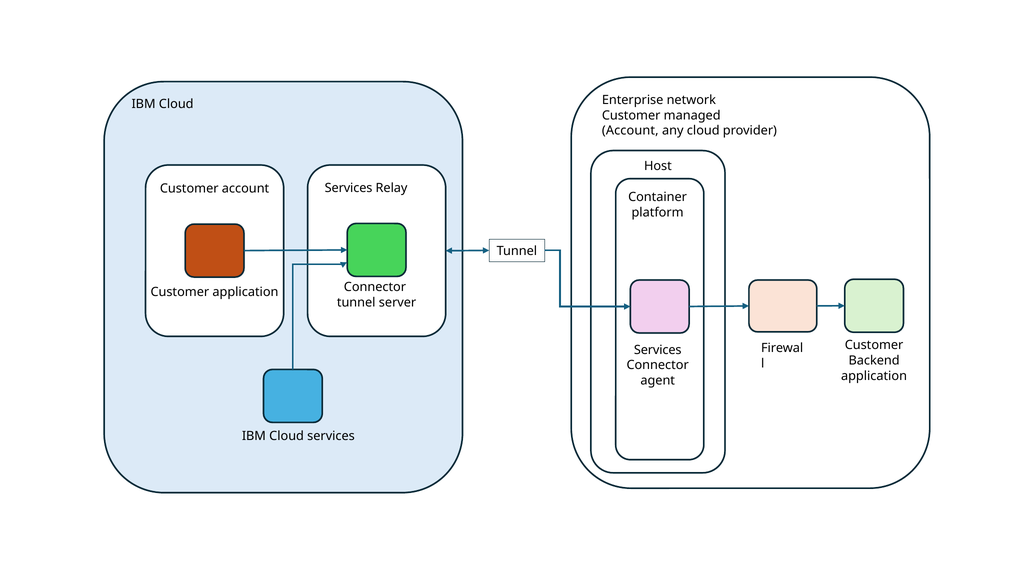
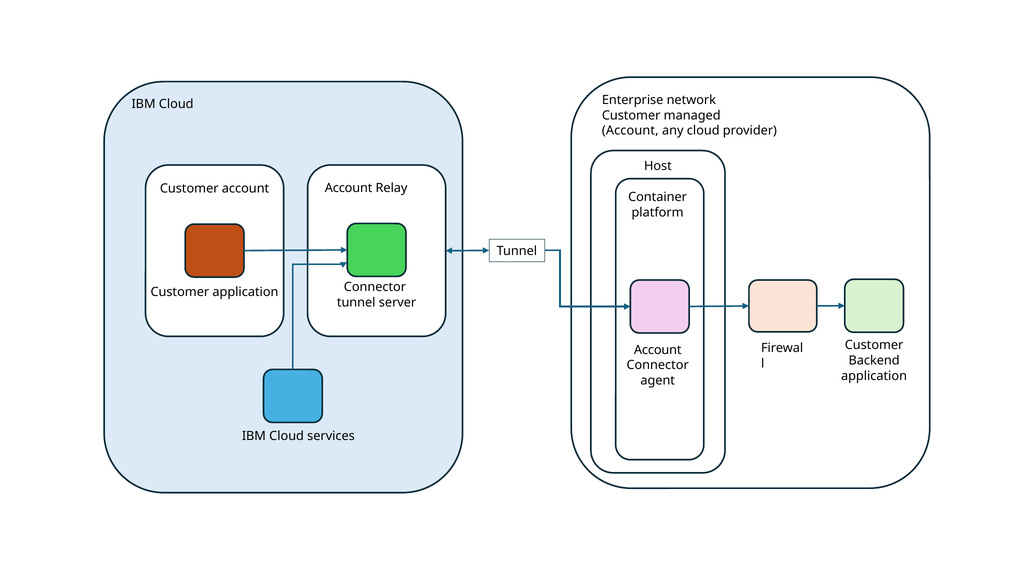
account Services: Services -> Account (349, 188)
Services: Services -> Account (658, 350)
